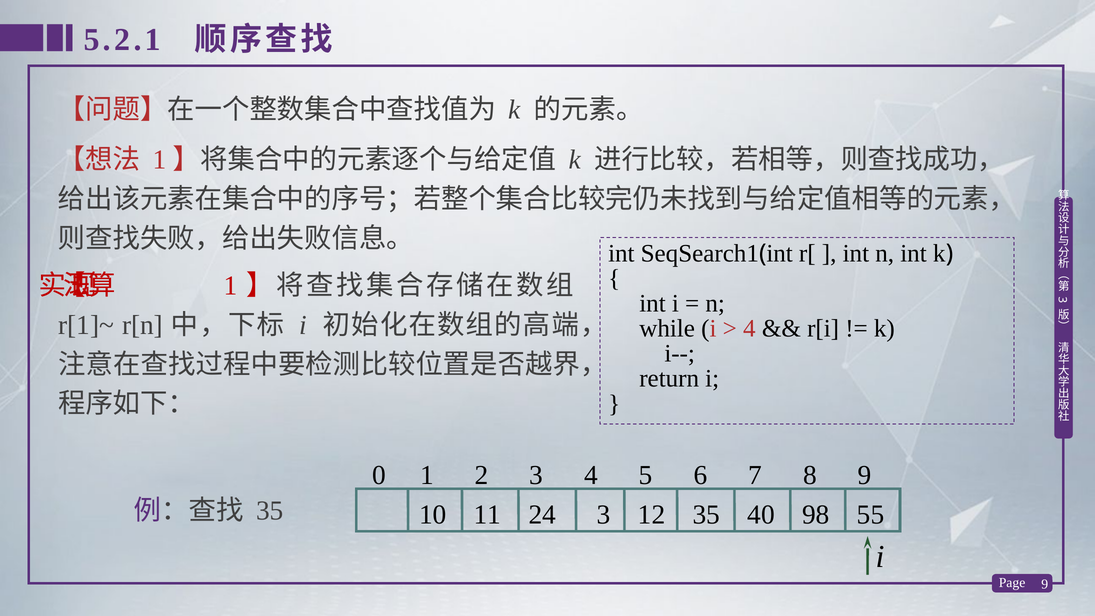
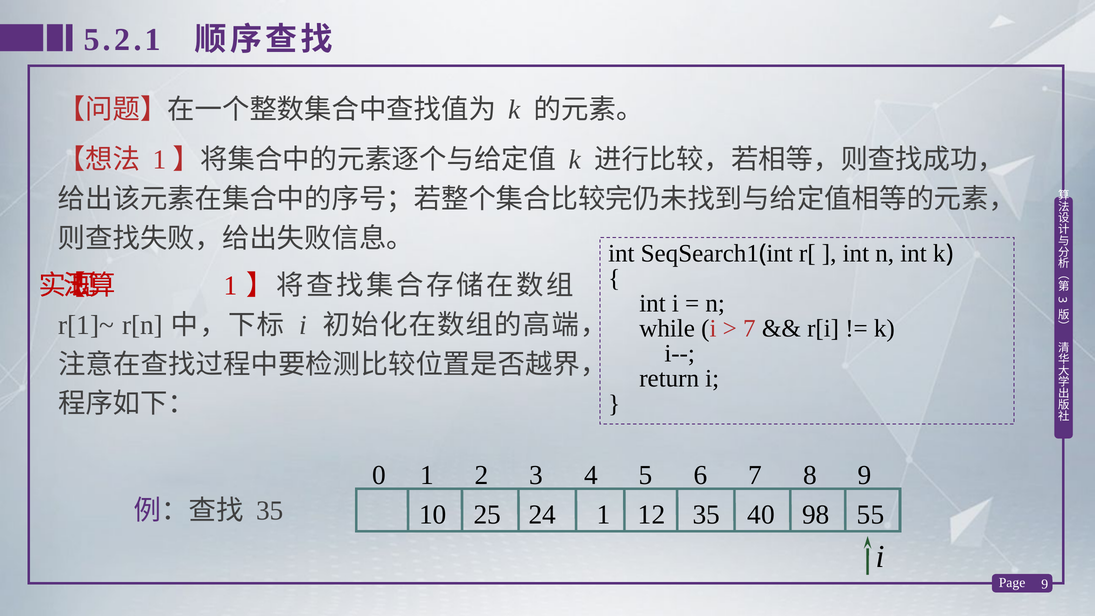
4: 4 -> 7 (749, 328)
11: 11 -> 25 (487, 515)
24 3: 3 -> 1 (604, 515)
